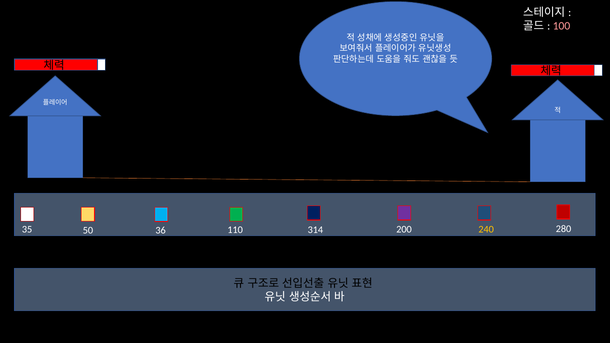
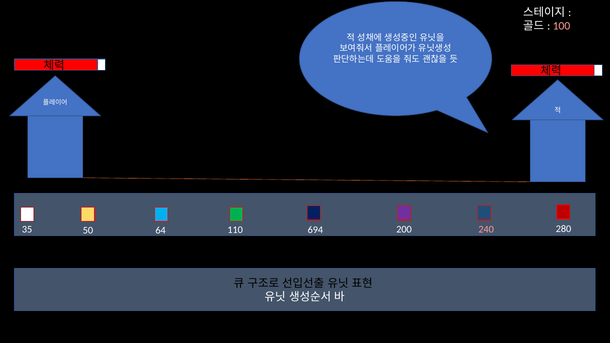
36: 36 -> 64 (161, 231)
314: 314 -> 694 (315, 230)
240 colour: yellow -> pink (486, 229)
